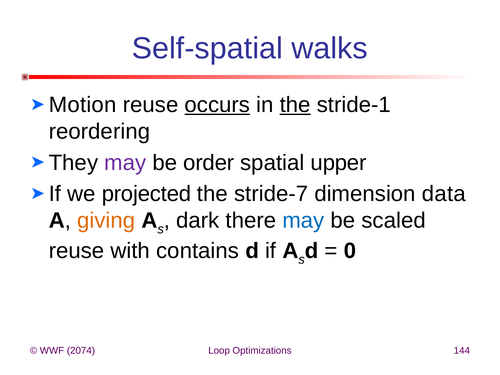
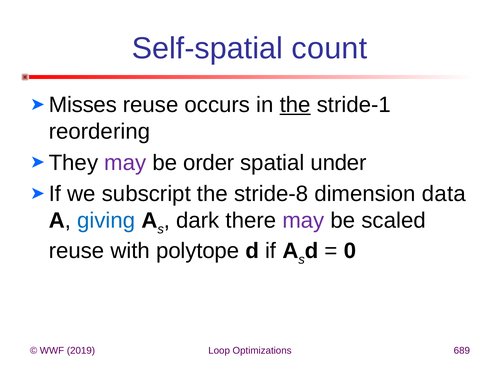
walks: walks -> count (329, 48)
Motion: Motion -> Misses (83, 105)
occurs underline: present -> none (217, 105)
upper: upper -> under (339, 163)
projected: projected -> subscript (146, 194)
stride-7: stride-7 -> stride-8 (271, 194)
giving colour: orange -> blue (106, 220)
may colour: blue -> purple (303, 220)
contains: contains -> polytope (198, 251)
2074: 2074 -> 2019 (81, 351)
144: 144 -> 689 (462, 351)
